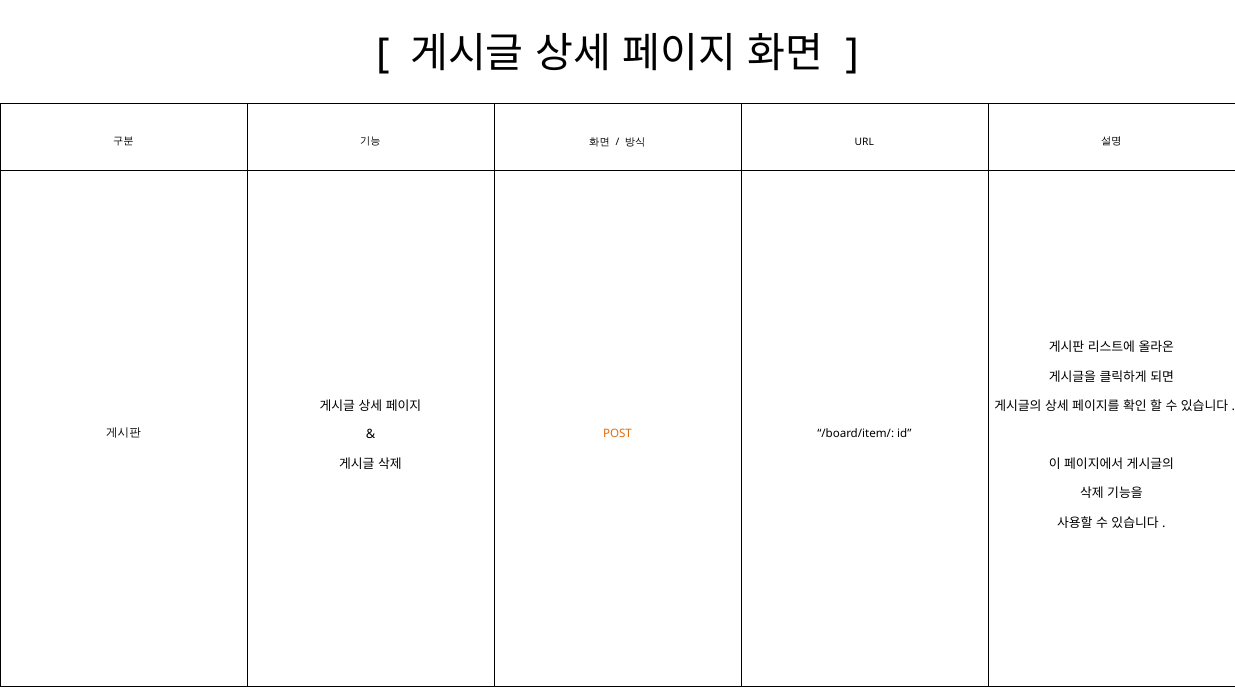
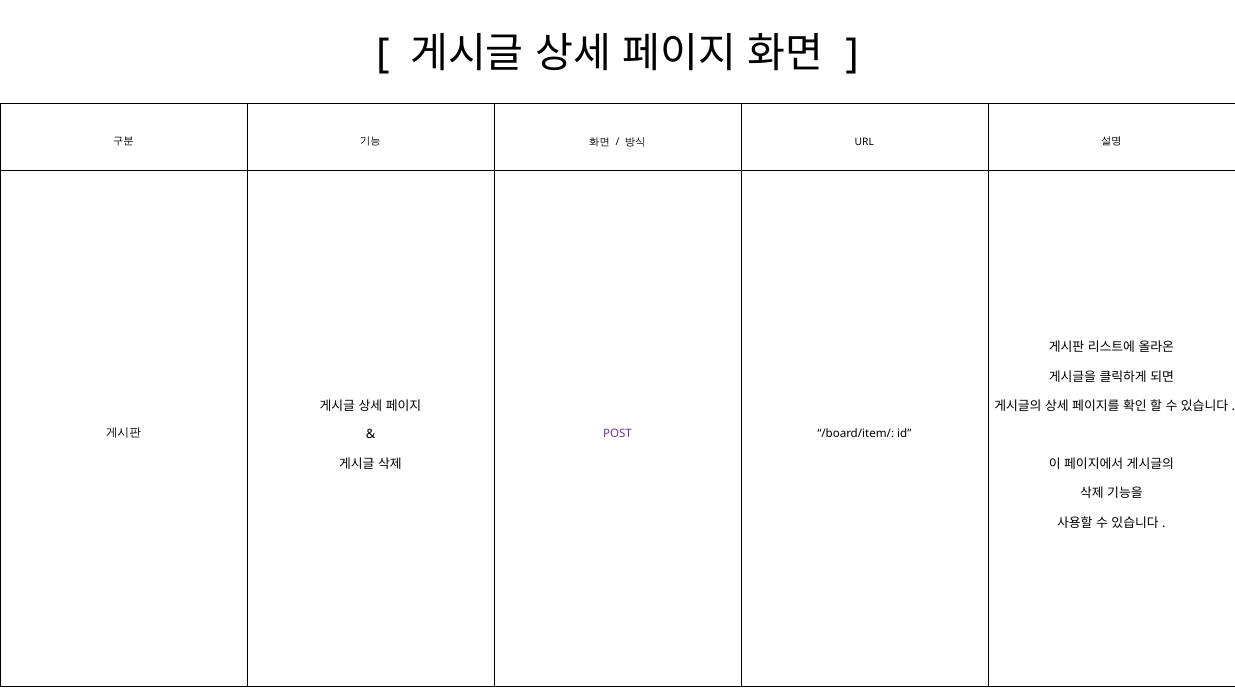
POST colour: orange -> purple (617, 434)
